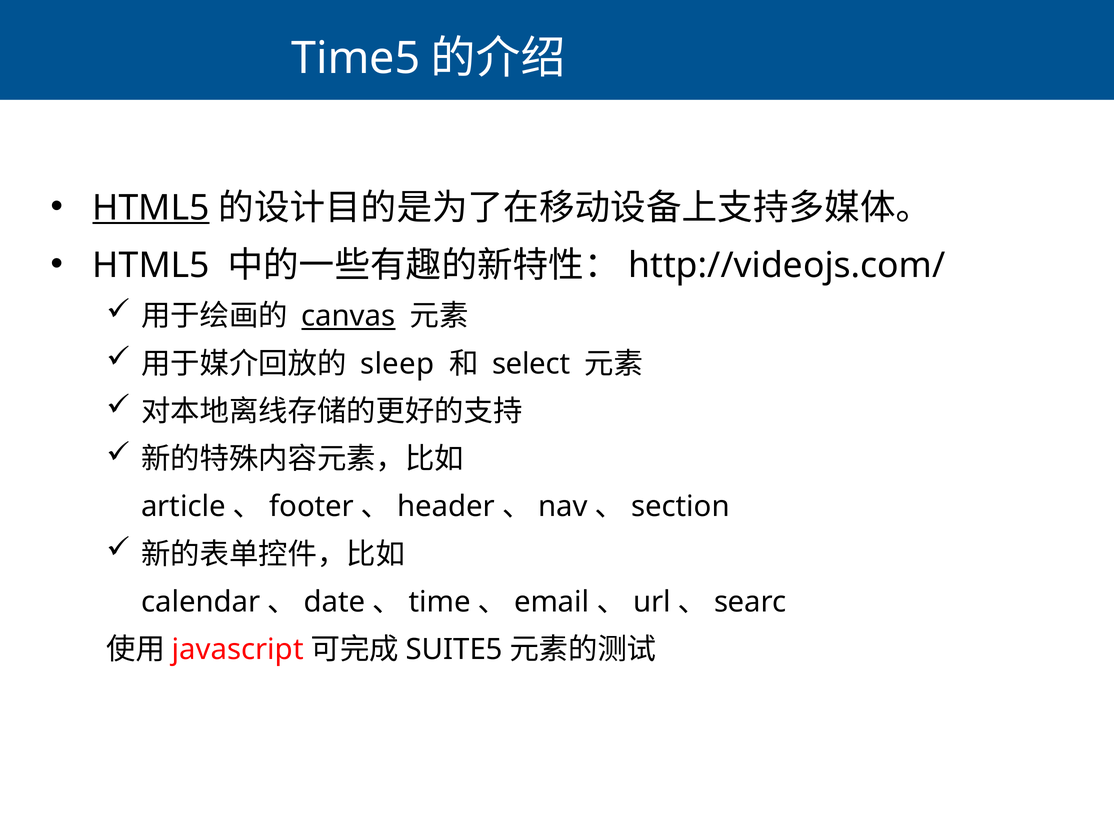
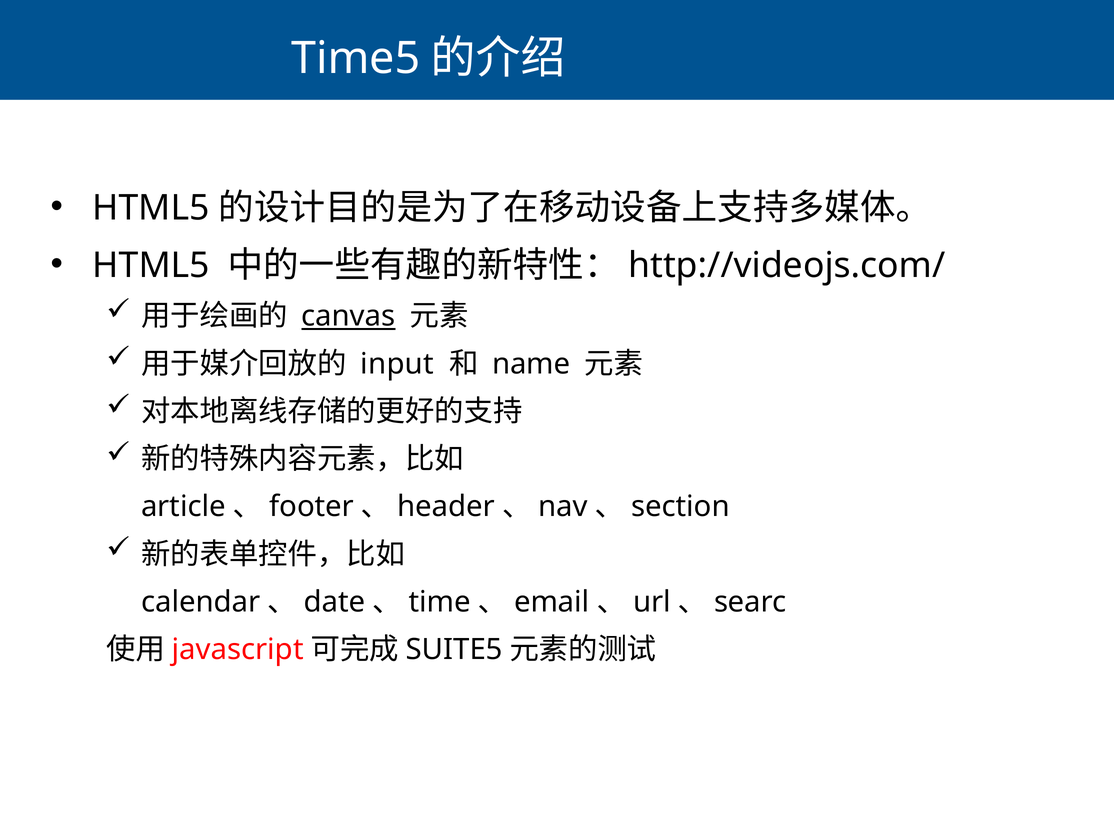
HTML5 underline: present -> none (151, 208)
sleep: sleep -> input (397, 364)
select: select -> name (531, 364)
